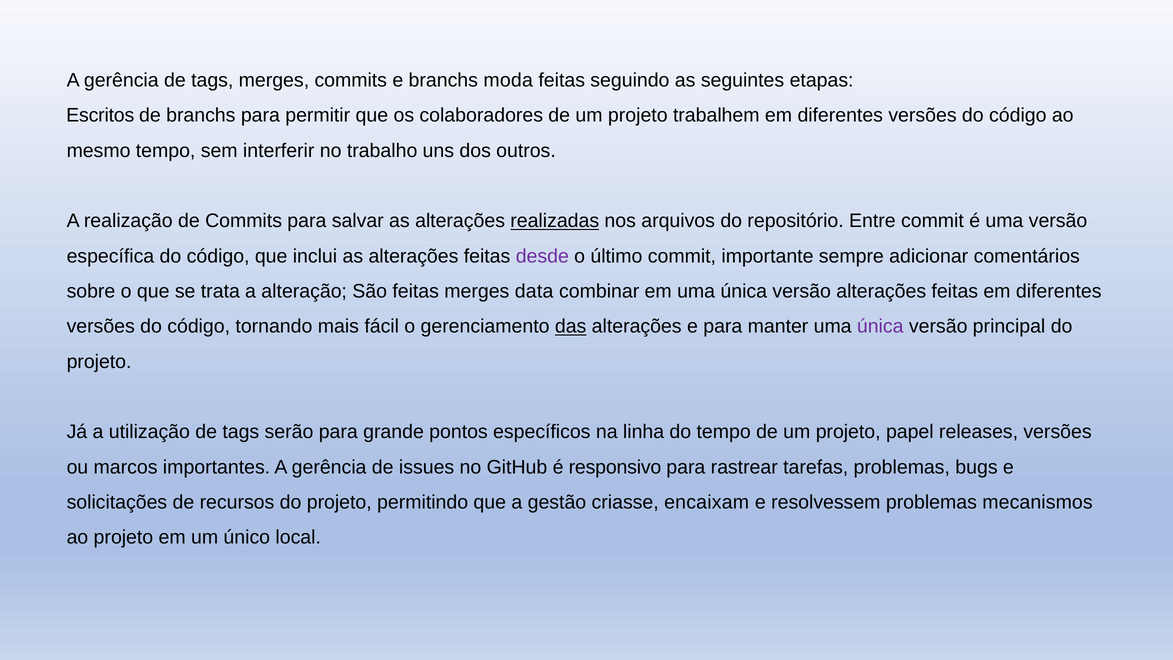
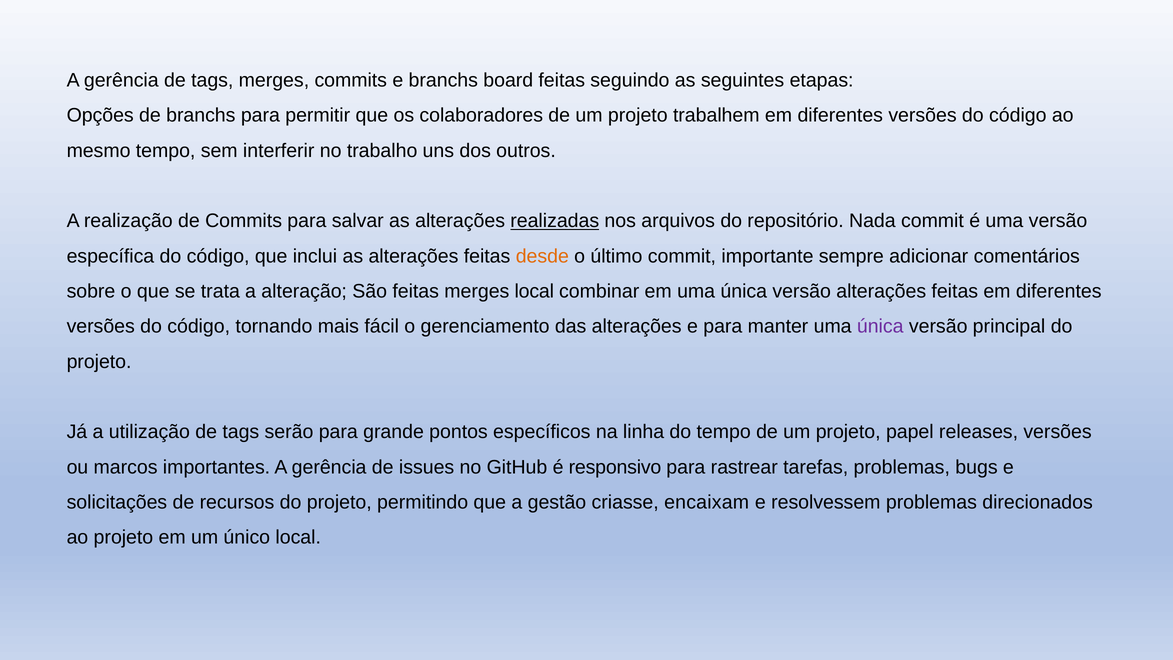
moda: moda -> board (508, 80)
Escritos: Escritos -> Opções (100, 115)
Entre: Entre -> Nada (872, 221)
desde colour: purple -> orange (542, 256)
merges data: data -> local (534, 291)
das underline: present -> none (571, 326)
mecanismos: mecanismos -> direcionados (1038, 502)
